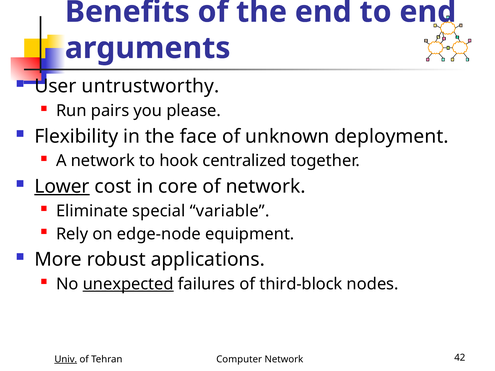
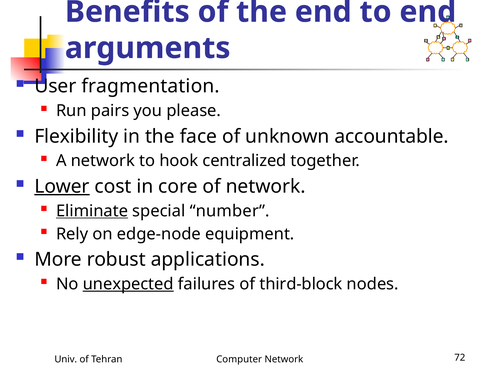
untrustworthy: untrustworthy -> fragmentation (151, 86)
deployment: deployment -> accountable (392, 136)
Eliminate underline: none -> present (92, 211)
variable: variable -> number (230, 211)
Univ underline: present -> none (66, 360)
42: 42 -> 72 (460, 358)
